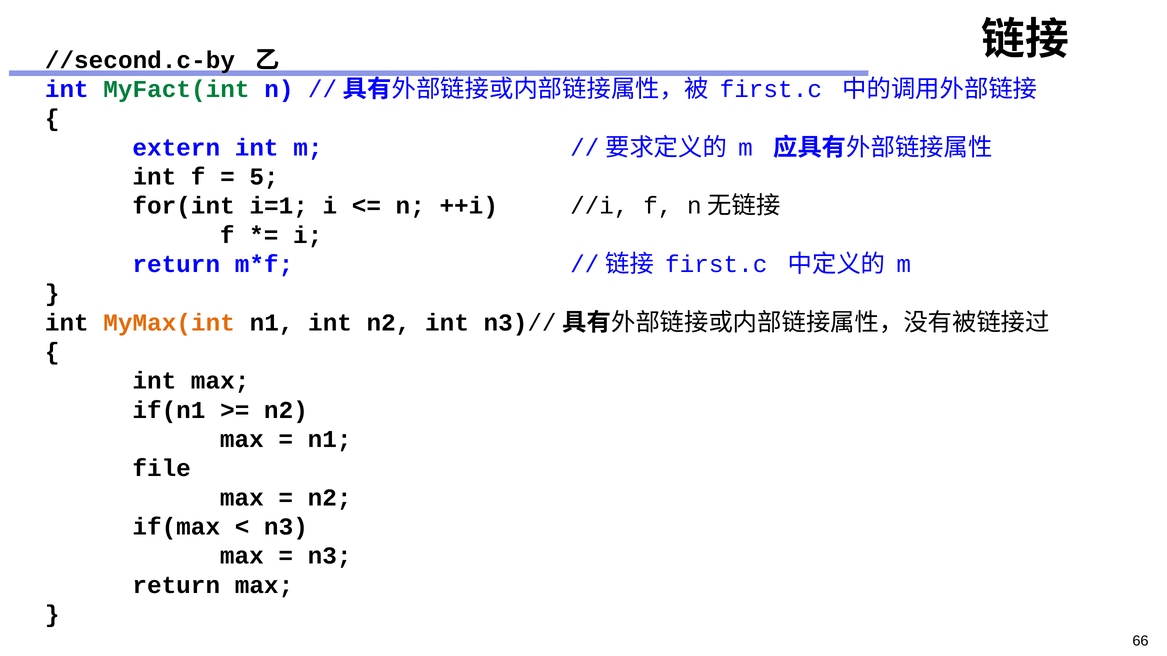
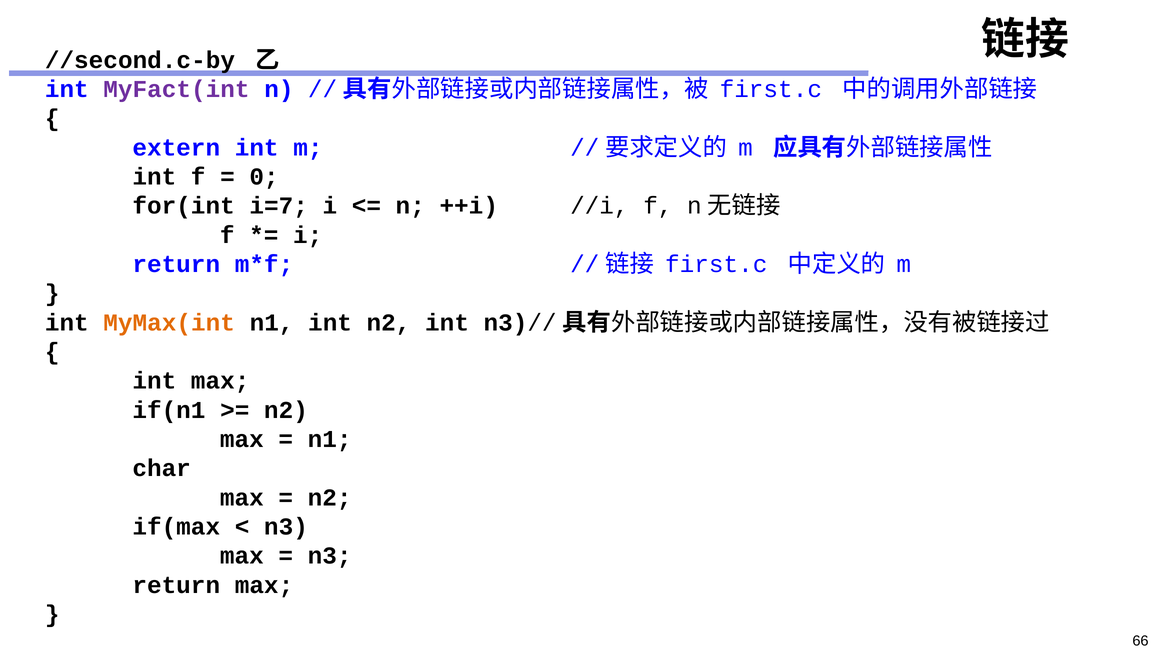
MyFact(int colour: green -> purple (176, 89)
5: 5 -> 0 (264, 177)
i=1: i=1 -> i=7 (279, 206)
file: file -> char (162, 469)
